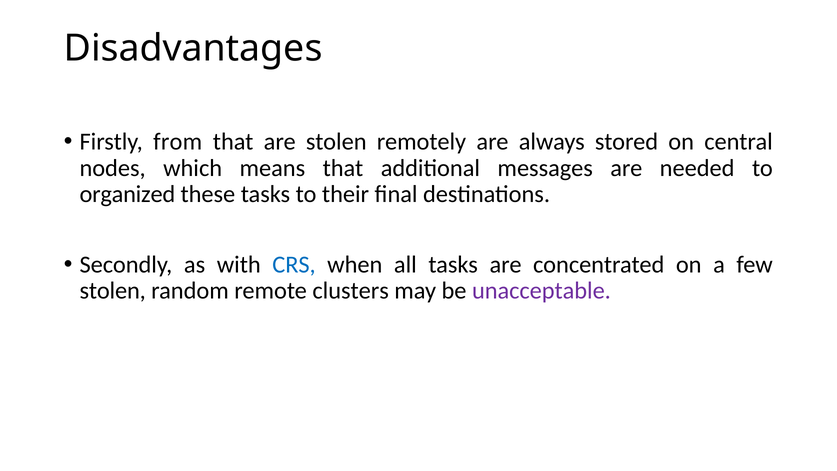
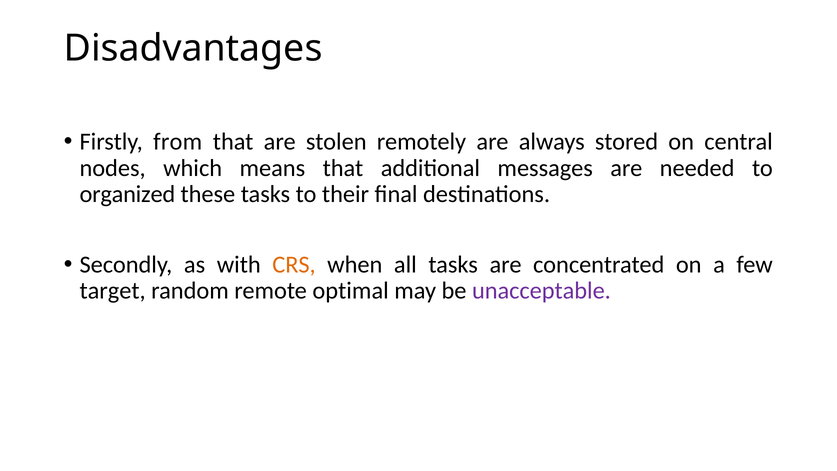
CRS colour: blue -> orange (294, 264)
stolen: stolen -> target (113, 291)
clusters: clusters -> optimal (351, 291)
